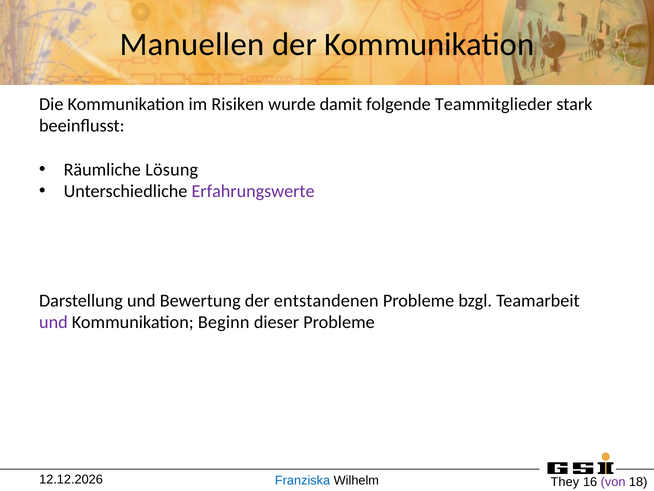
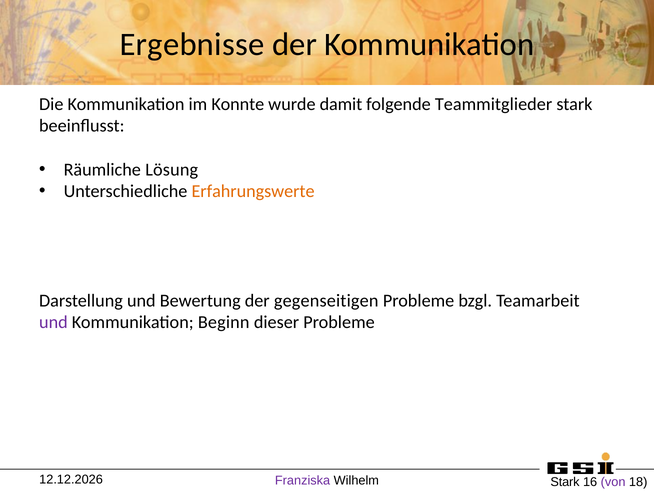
Manuellen: Manuellen -> Ergebnisse (192, 44)
Risiken: Risiken -> Konnte (238, 104)
Erfahrungswerte colour: purple -> orange (253, 191)
entstandenen: entstandenen -> gegenseitigen (326, 300)
Franziska colour: blue -> purple (303, 480)
They: They -> Stark (565, 481)
